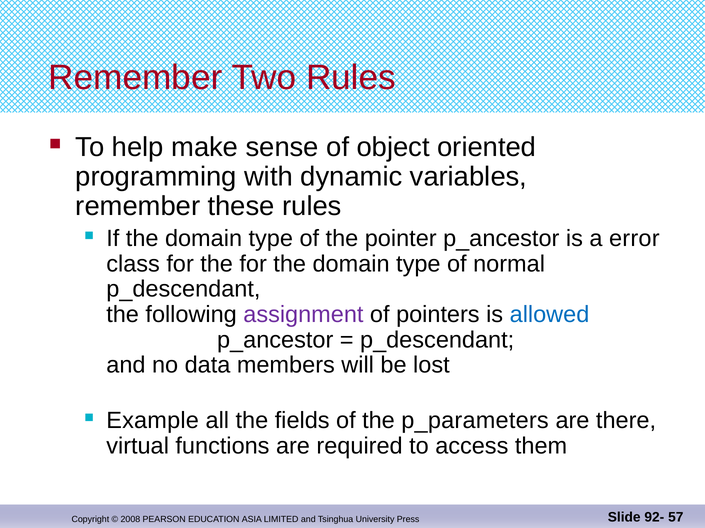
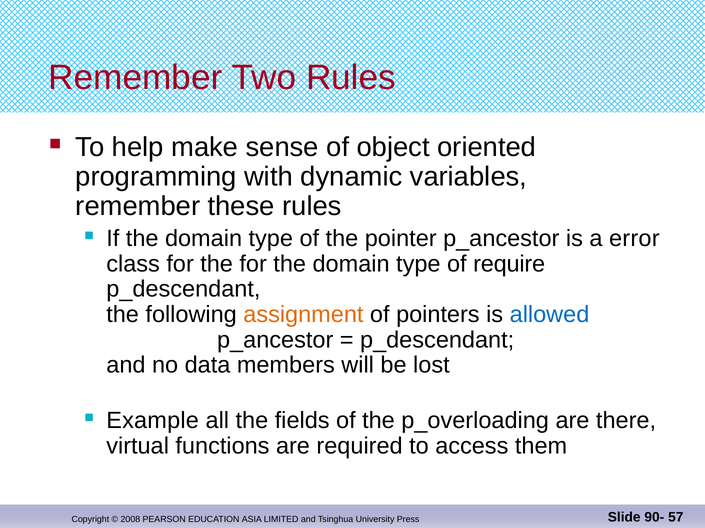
normal: normal -> require (509, 264)
assignment colour: purple -> orange (303, 315)
p_parameters: p_parameters -> p_overloading (475, 421)
92-: 92- -> 90- (654, 518)
